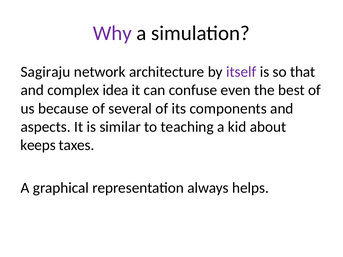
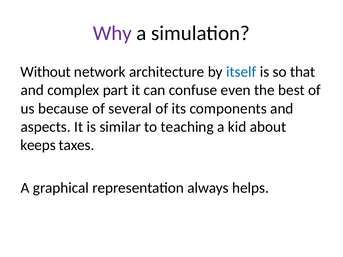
Sagiraju: Sagiraju -> Without (46, 72)
itself colour: purple -> blue (241, 72)
idea: idea -> part (116, 90)
